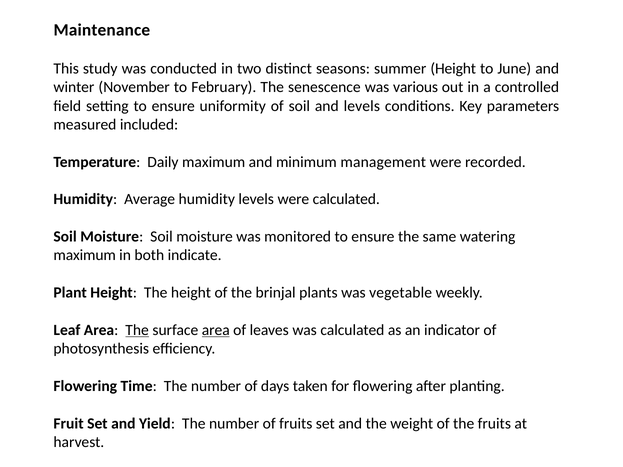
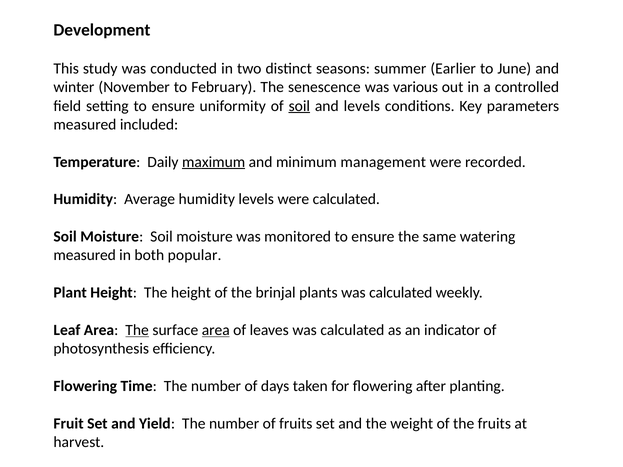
Maintenance: Maintenance -> Development (102, 30)
summer Height: Height -> Earlier (453, 69)
soil underline: none -> present (299, 106)
maximum underline: none -> present (214, 162)
maximum: maximum -> measured (85, 255)
indicate: indicate -> popular (195, 255)
plants was vegetable: vegetable -> calculated (401, 293)
